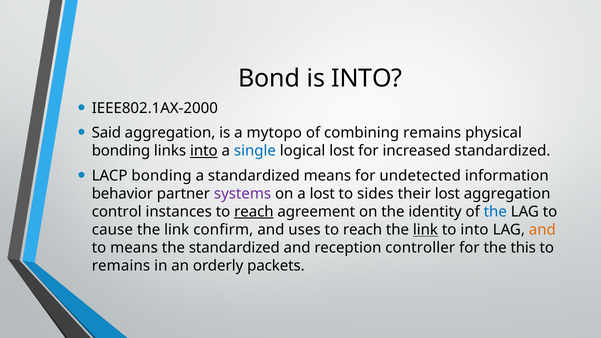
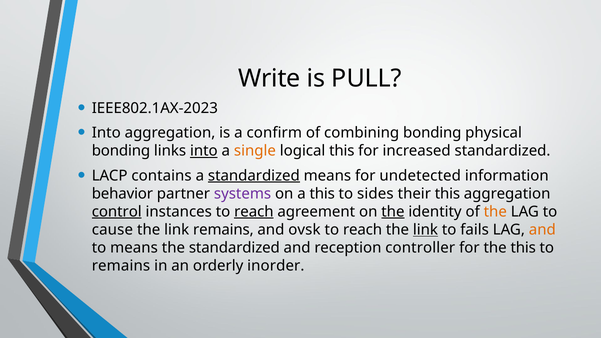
Bond: Bond -> Write (269, 79)
is INTO: INTO -> PULL (367, 79)
IEEE802.1AX-2000: IEEE802.1AX-2000 -> IEEE802.1AX-2023 (155, 108)
Said: Said -> Into (106, 133)
mytopo: mytopo -> confirm (274, 133)
combining remains: remains -> bonding (432, 133)
single colour: blue -> orange (255, 151)
logical lost: lost -> this (342, 151)
LACP bonding: bonding -> contains (162, 176)
standardized underline: none -> present (254, 176)
a lost: lost -> this (322, 194)
their lost: lost -> this (447, 194)
control underline: none -> present (117, 212)
the underline: none -> present (393, 212)
the colour: blue -> orange (495, 212)
link confirm: confirm -> remains (223, 230)
uses: uses -> ovsk (304, 230)
to into: into -> fails (475, 230)
packets: packets -> inorder (276, 266)
